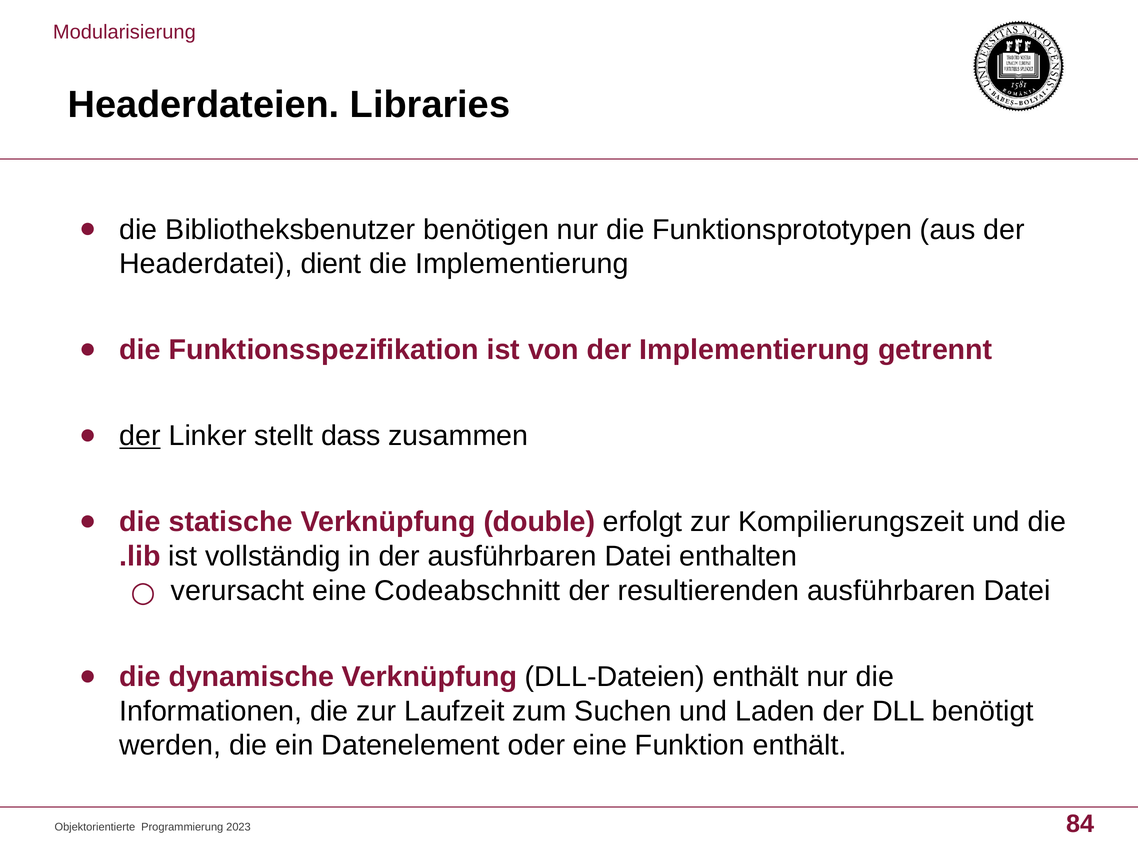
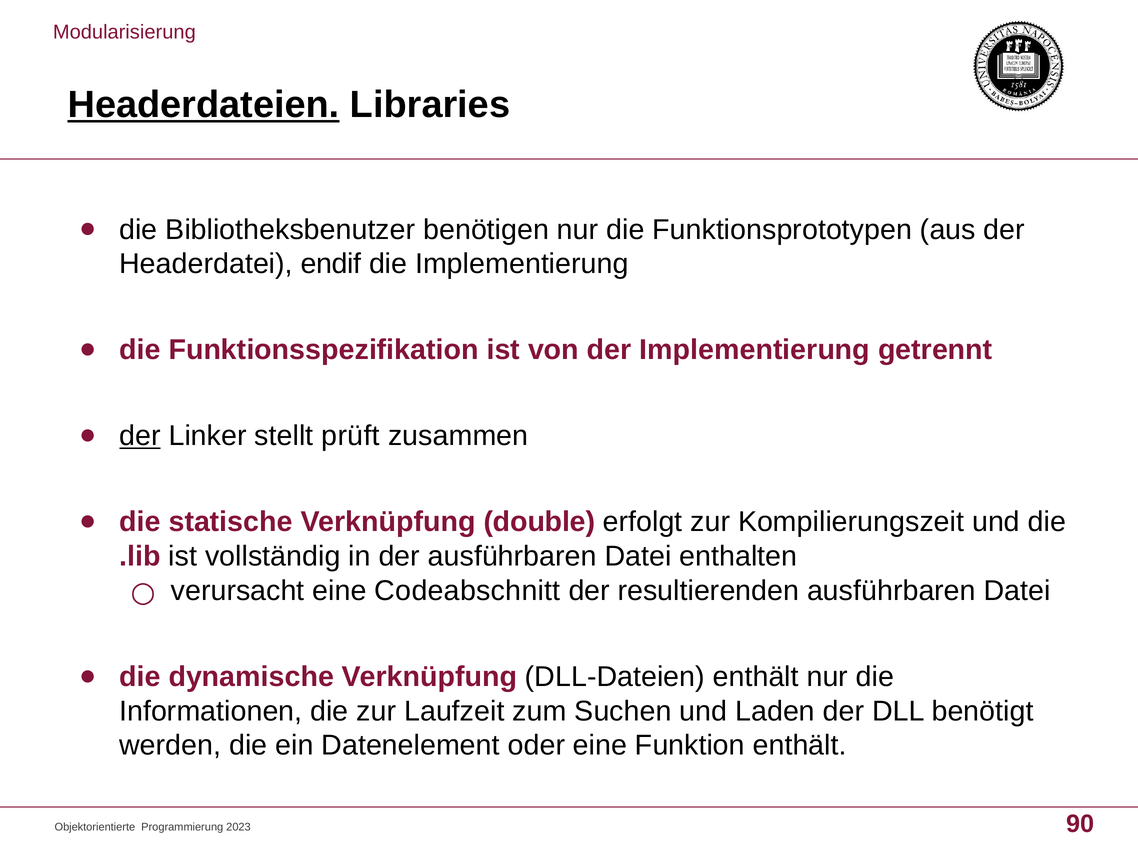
Headerdateien underline: none -> present (204, 105)
dient: dient -> endif (331, 264)
dass: dass -> prüft (351, 436)
84: 84 -> 90 (1080, 824)
